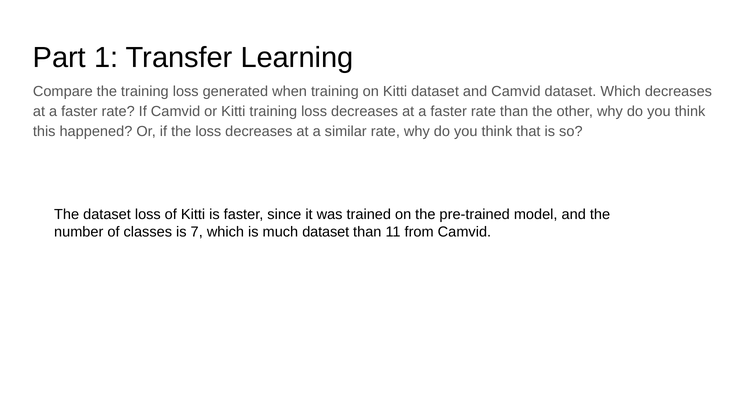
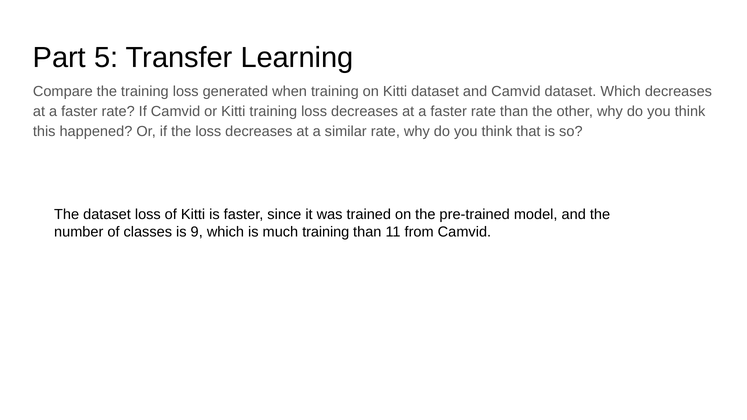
1: 1 -> 5 (106, 58)
7: 7 -> 9 (197, 232)
much dataset: dataset -> training (326, 232)
